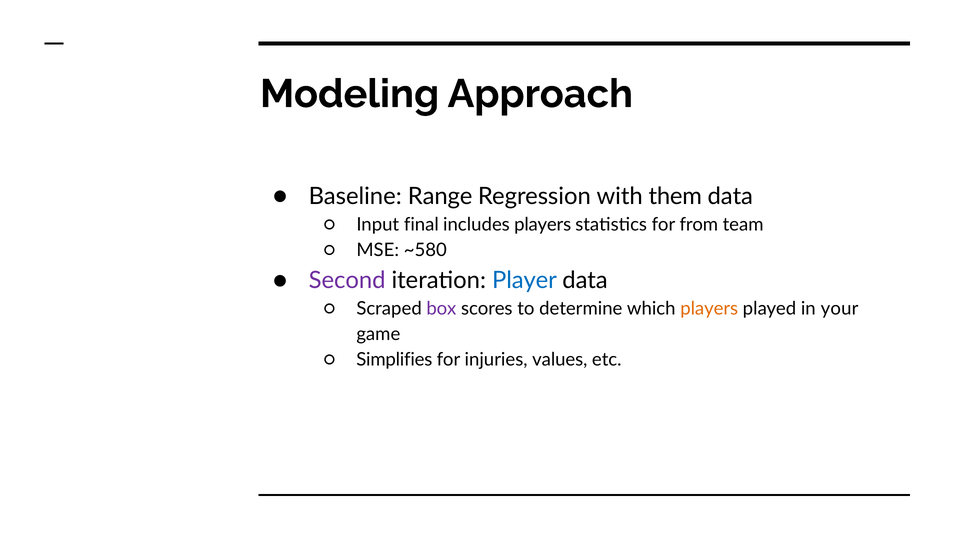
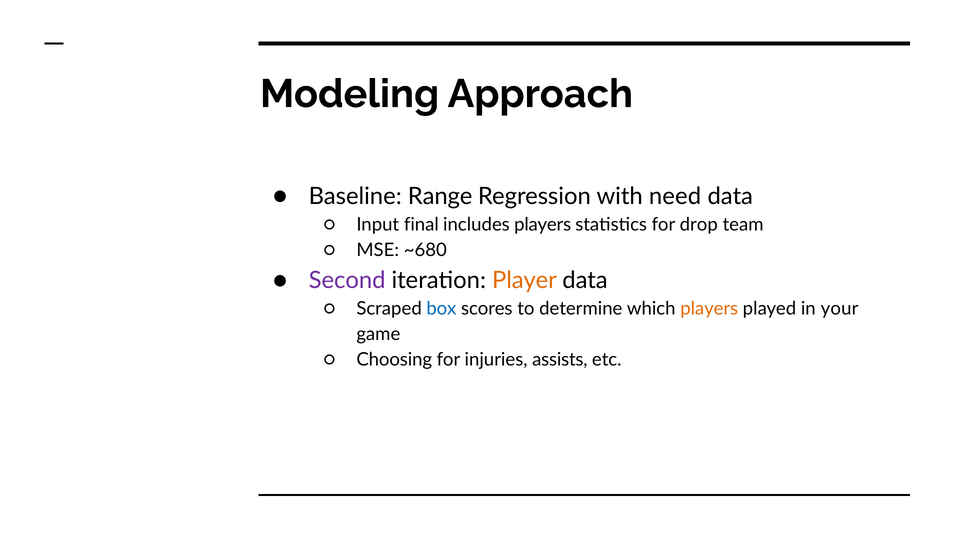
them: them -> need (675, 196)
from: from -> drop (699, 224)
~580: ~580 -> ~680 (425, 250)
Player colour: blue -> orange (524, 280)
box colour: purple -> blue (441, 308)
Simplifies: Simplifies -> Choosing (394, 360)
values: values -> assists (560, 360)
